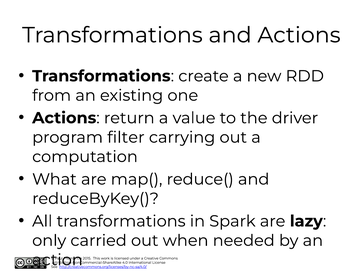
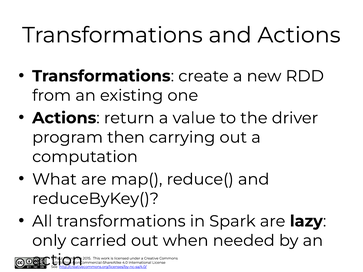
filter: filter -> then (126, 137)
